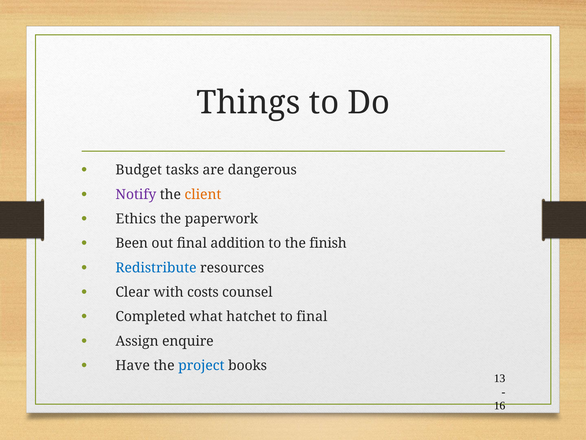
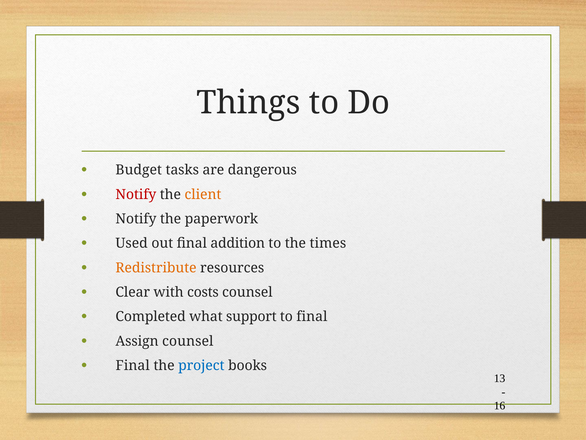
Notify colour: purple -> red (136, 194)
Ethics: Ethics -> Notify (136, 219)
Been: Been -> Used (132, 243)
finish: finish -> times (328, 243)
Redistribute colour: blue -> orange (156, 268)
hatchet: hatchet -> support (251, 316)
Assign enquire: enquire -> counsel (188, 341)
Have: Have -> Final (133, 365)
